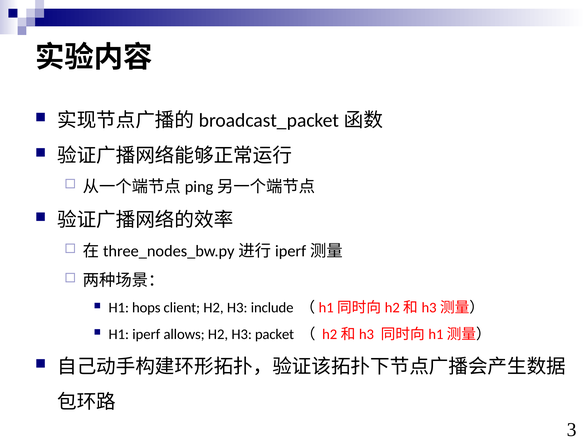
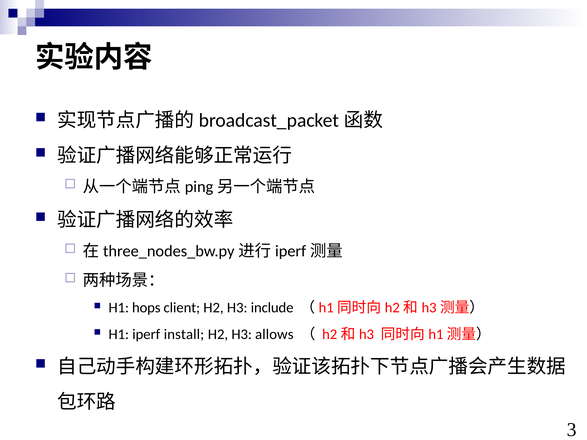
allows: allows -> install (184, 334)
packet: packet -> allows (274, 334)
